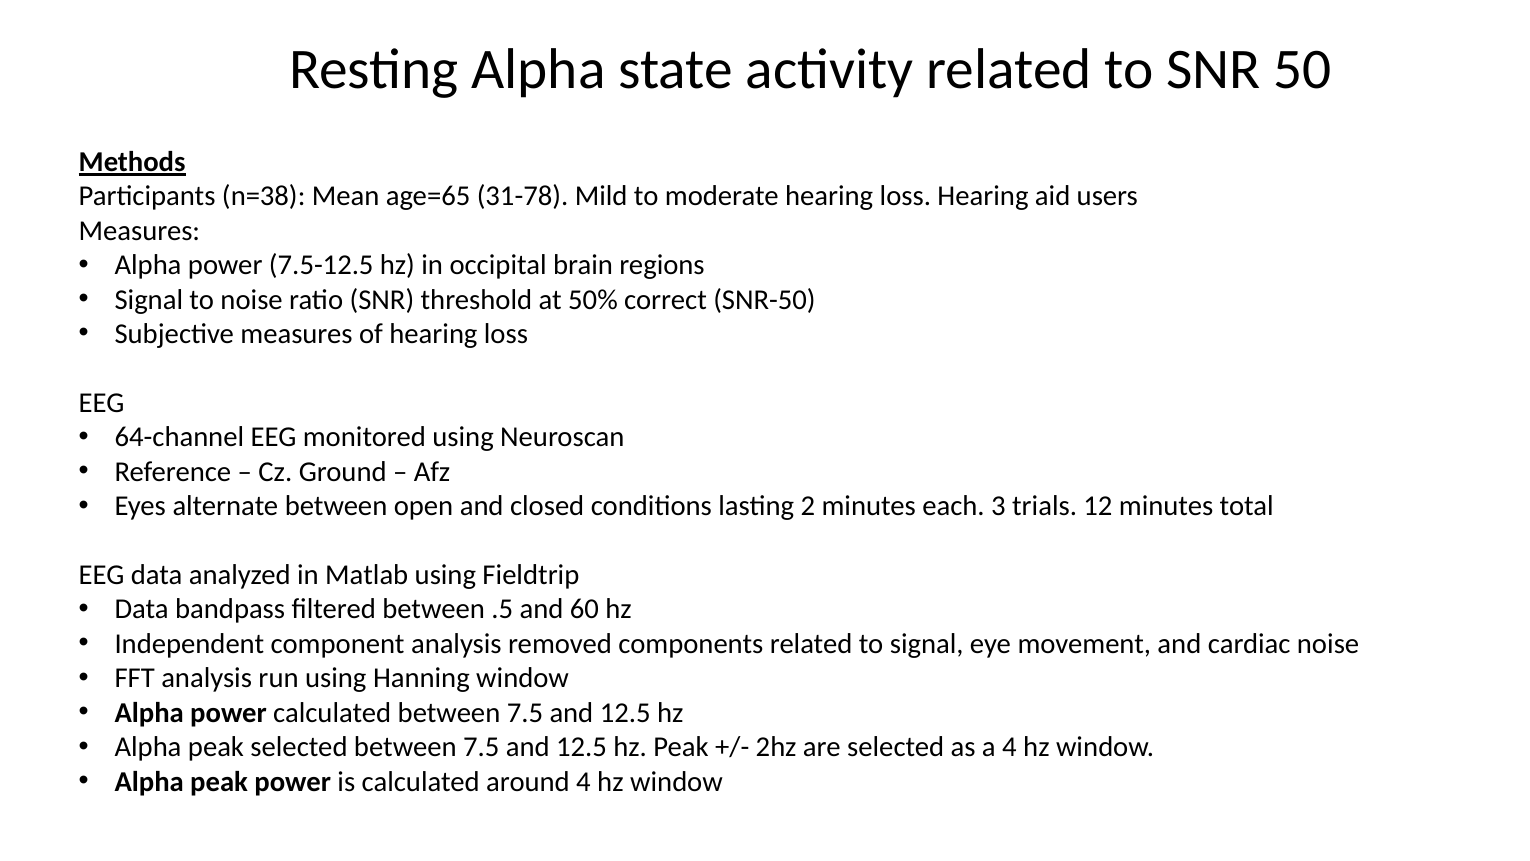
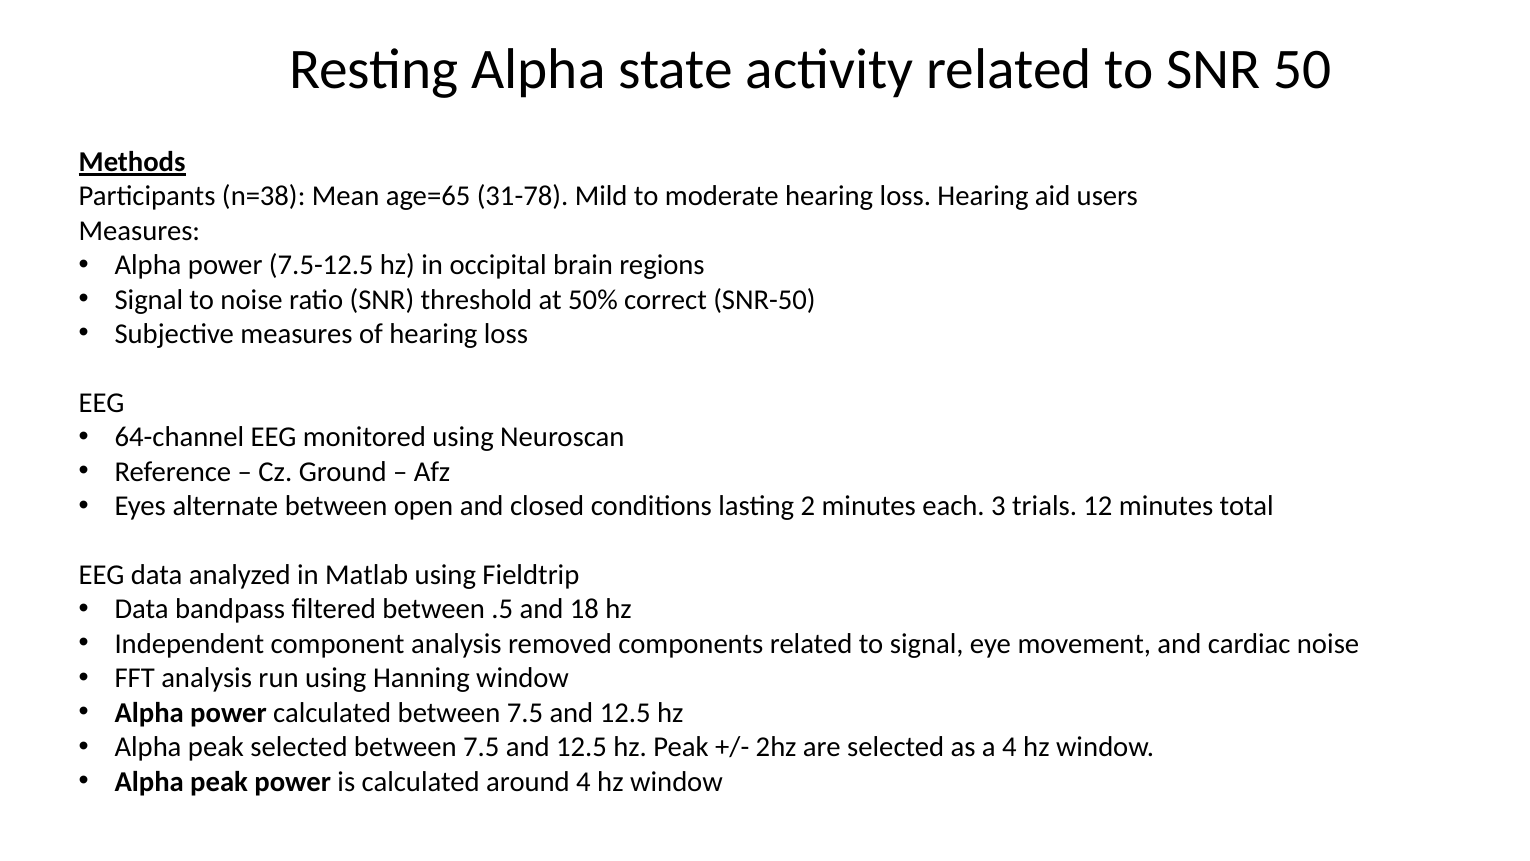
60: 60 -> 18 (584, 609)
